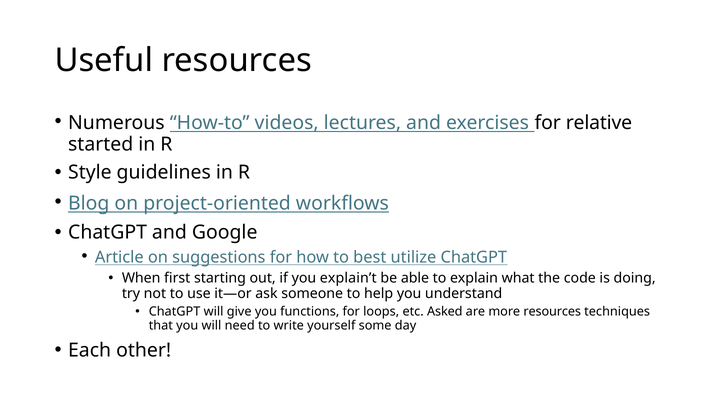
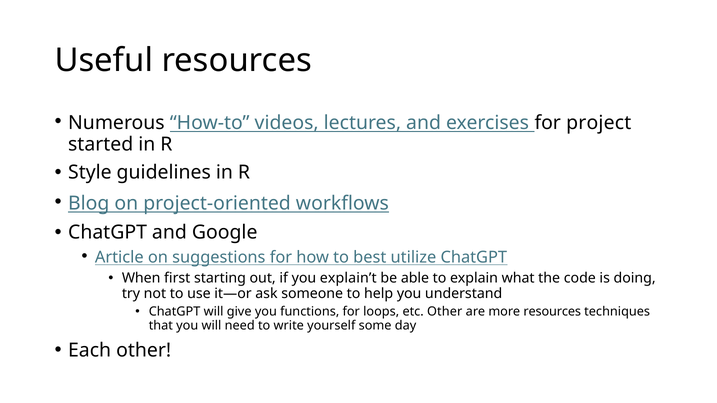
relative: relative -> project (599, 123)
etc Asked: Asked -> Other (445, 312)
